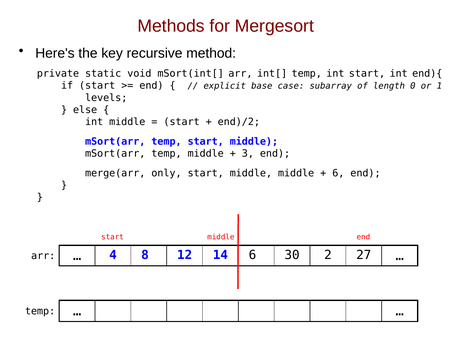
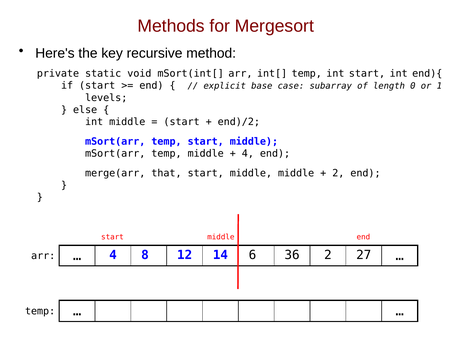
3: 3 -> 4 (248, 153)
only: only -> that (166, 173)
6: 6 -> 2 (338, 173)
30: 30 -> 36 (292, 255)
